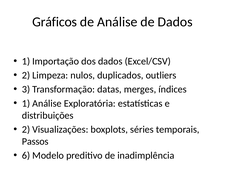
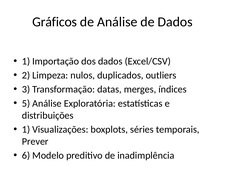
1: 1 -> 5 (26, 103)
2: 2 -> 1 (26, 129)
Passos: Passos -> Prever (35, 141)
